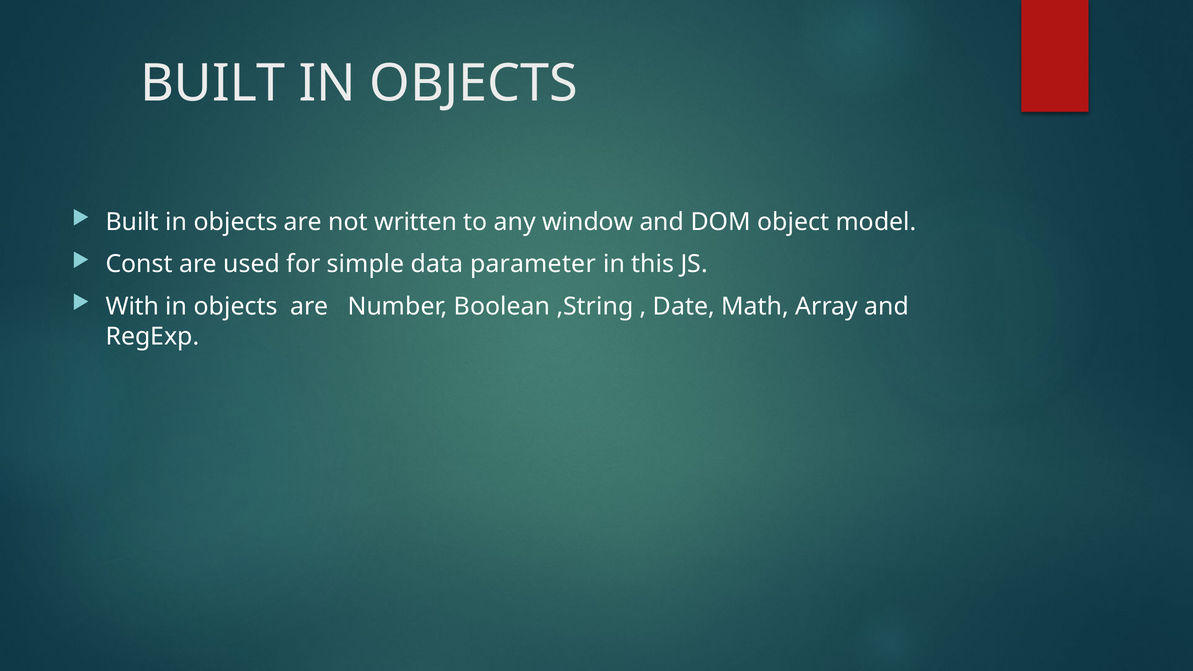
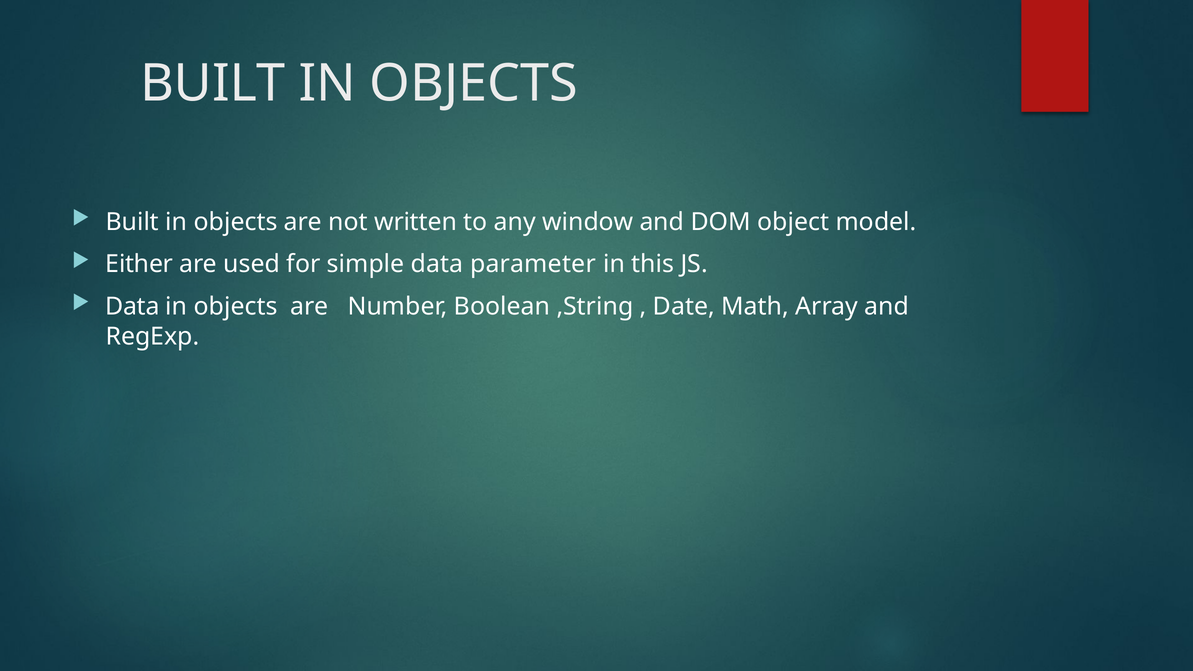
Const: Const -> Either (139, 264)
With: With -> Data (132, 307)
